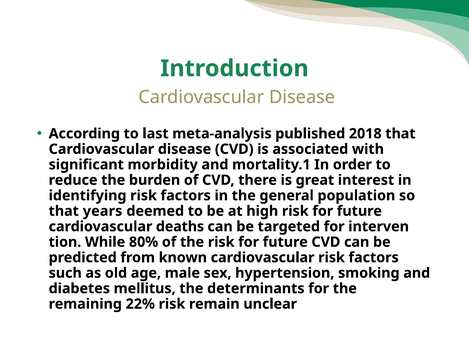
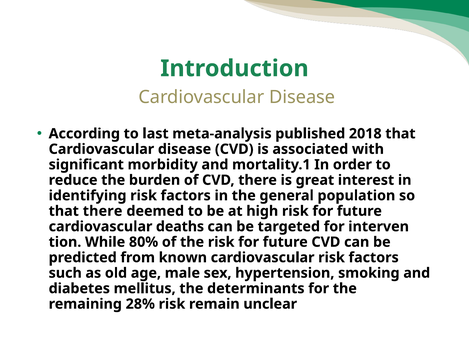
that years: years -> there (103, 211)
22%: 22% -> 28% (140, 304)
